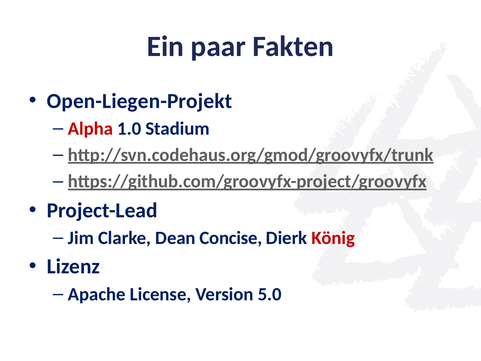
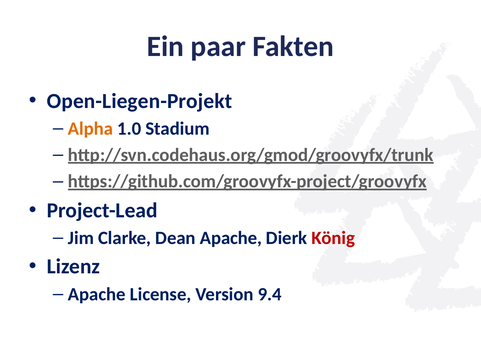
Alpha colour: red -> orange (91, 129)
Dean Concise: Concise -> Apache (231, 238)
5.0: 5.0 -> 9.4 (270, 294)
